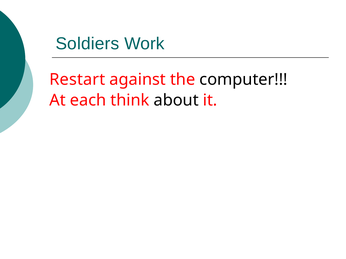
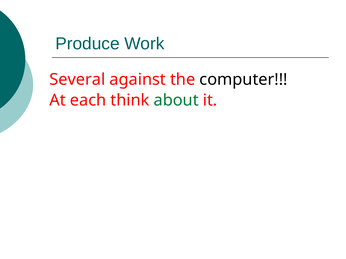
Soldiers: Soldiers -> Produce (87, 44)
Restart: Restart -> Several (77, 80)
about colour: black -> green (176, 101)
